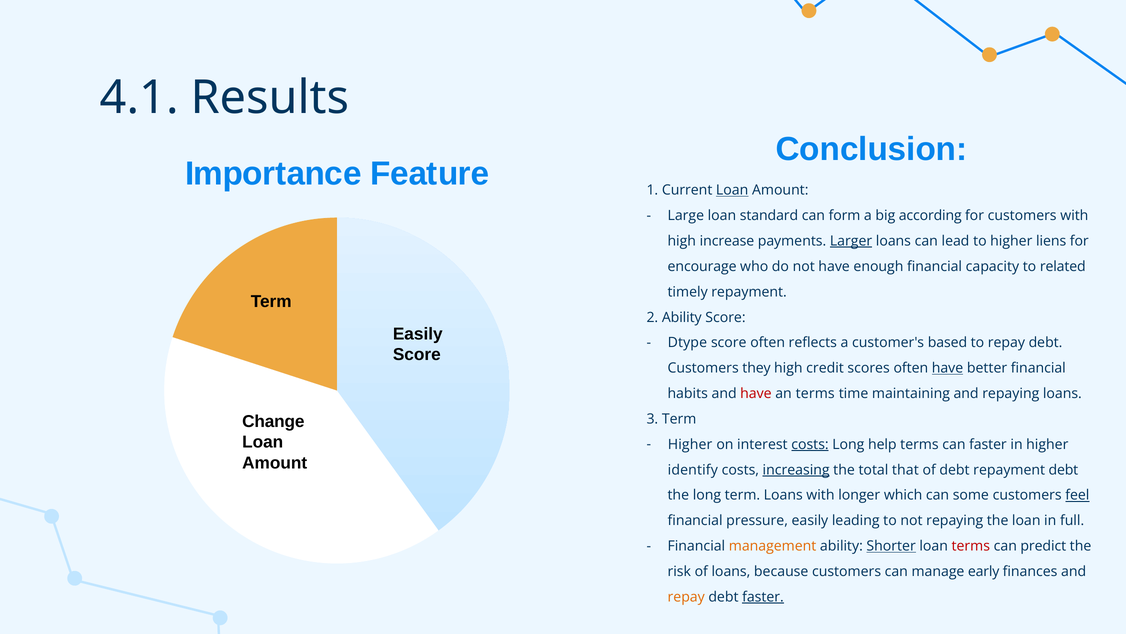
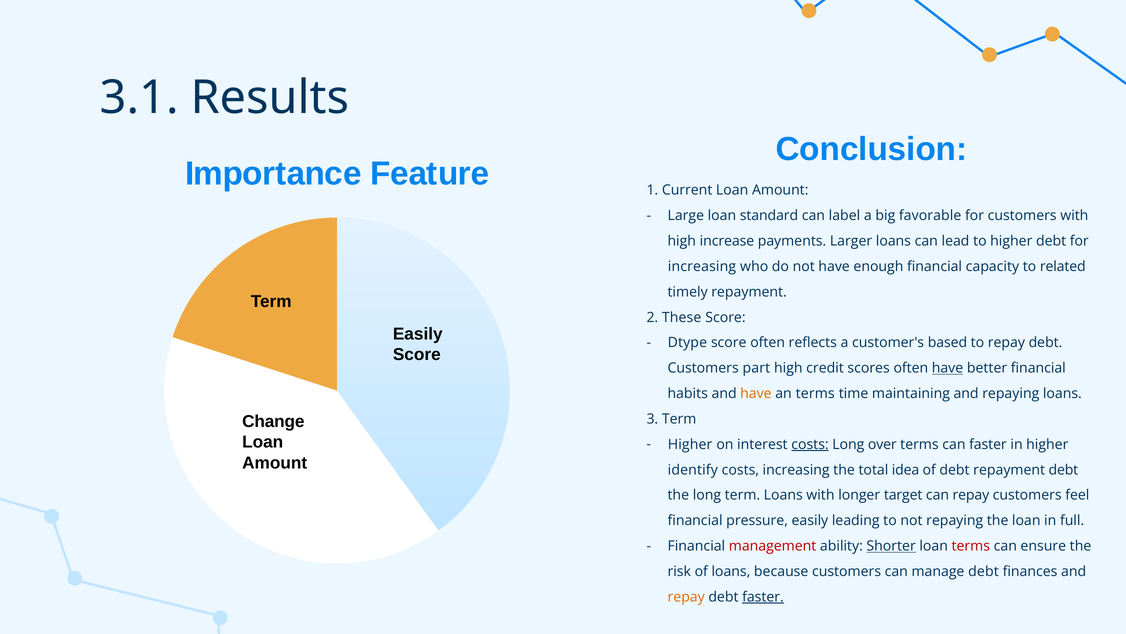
4.1: 4.1 -> 3.1 (139, 97)
Loan underline: present -> none (732, 190)
form: form -> label (844, 215)
according: according -> favorable (930, 215)
Larger underline: present -> none (851, 241)
higher liens: liens -> debt (1051, 241)
encourage: encourage -> increasing (702, 266)
2 Ability: Ability -> These (682, 317)
they: they -> part (756, 368)
have colour: red -> orange (756, 393)
help: help -> over (882, 444)
increasing underline: present -> none (796, 469)
that: that -> idea (906, 469)
which: which -> target (903, 495)
can some: some -> repay (971, 495)
feel underline: present -> none (1077, 495)
management colour: orange -> red (773, 546)
predict: predict -> ensure (1043, 546)
manage early: early -> debt (983, 571)
